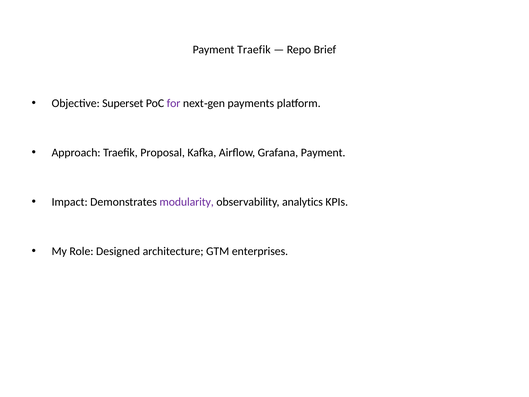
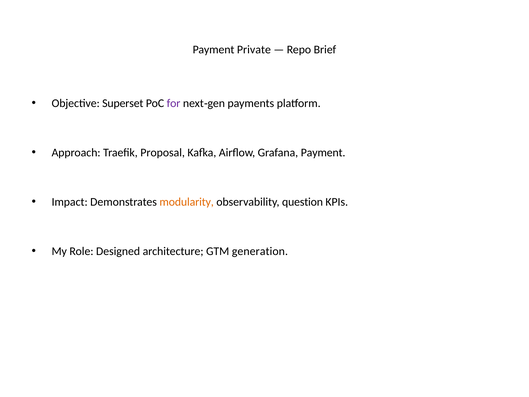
Payment Traefik: Traefik -> Private (254, 50)
modularity colour: purple -> orange (187, 202)
analytics: analytics -> question (303, 202)
enterprises: enterprises -> generation (260, 251)
